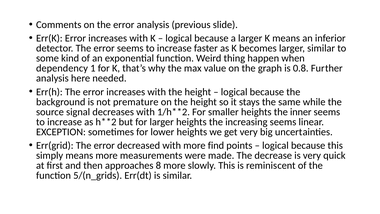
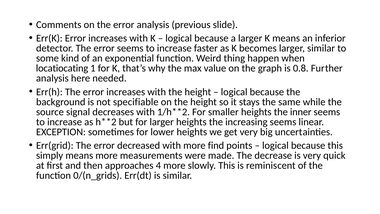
dependency: dependency -> locatiocating (62, 68)
premature: premature -> specifiable (136, 102)
8: 8 -> 4 (158, 165)
5/(n_grids: 5/(n_grids -> 0/(n_grids (98, 175)
